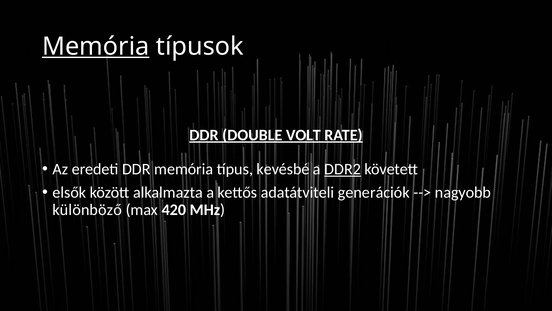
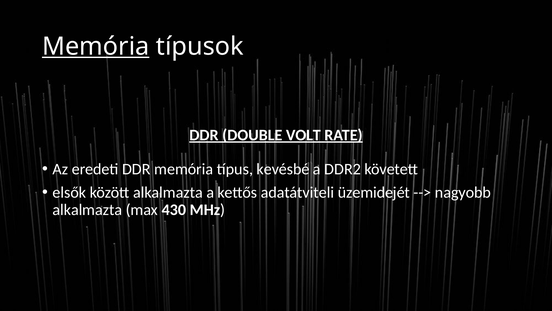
DDR2 underline: present -> none (343, 169)
generációk: generációk -> üzemidejét (374, 192)
különböző: különböző -> alkalmazta (87, 209)
420: 420 -> 430 (174, 209)
